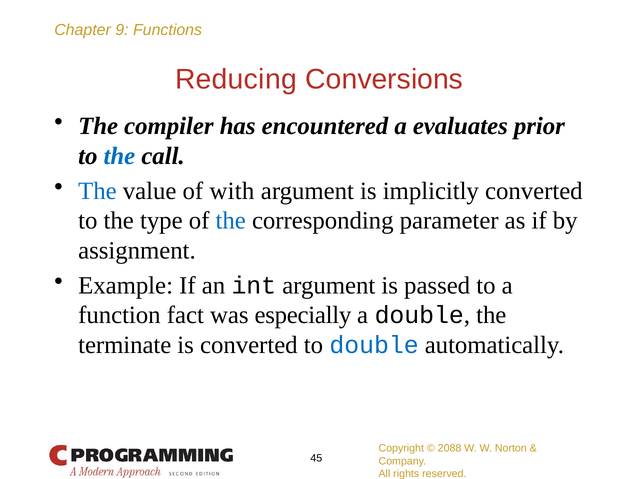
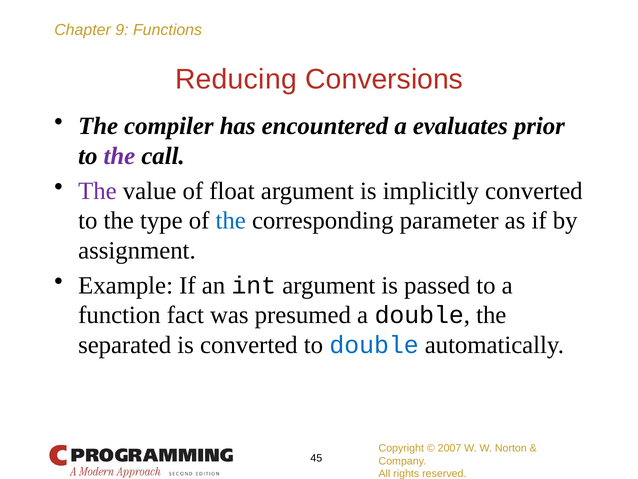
the colour: blue -> purple (119, 156)
The colour: blue -> purple (97, 191)
with: with -> float (232, 191)
especially: especially -> presumed (303, 315)
terminate: terminate -> separated (125, 345)
2088: 2088 -> 2007 (450, 448)
